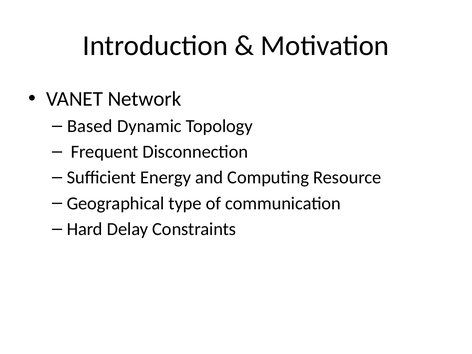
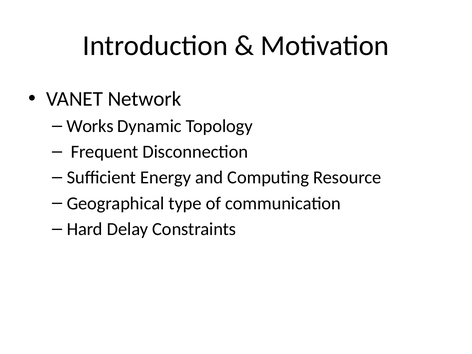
Based: Based -> Works (90, 126)
